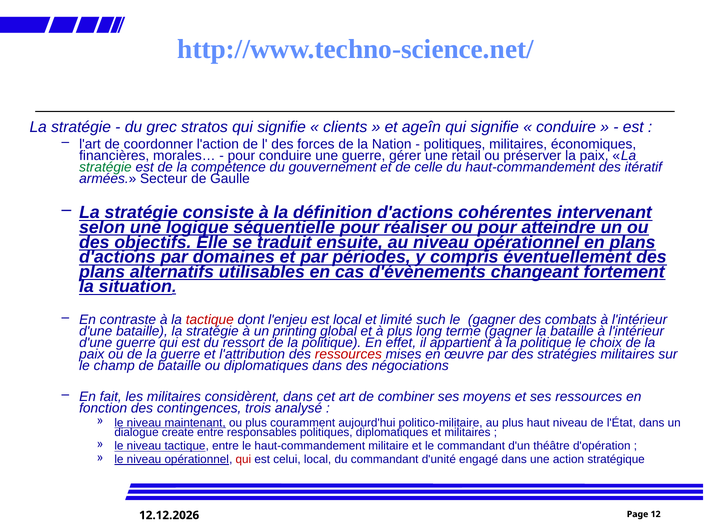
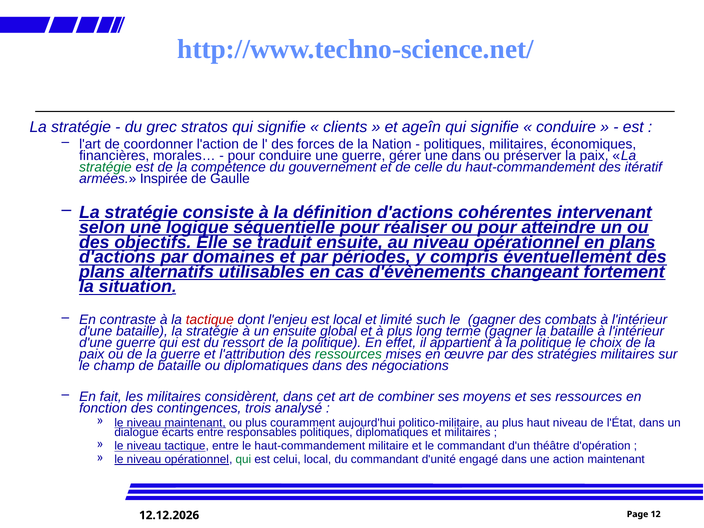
une retail: retail -> dans (466, 156)
Secteur: Secteur -> Inspirée (164, 179)
un printing: printing -> ensuite (295, 331)
ressources colour: red -> green (348, 354)
create: create -> écarts (178, 433)
qui colour: red -> green (243, 459)
action stratégique: stratégique -> maintenant (616, 459)
